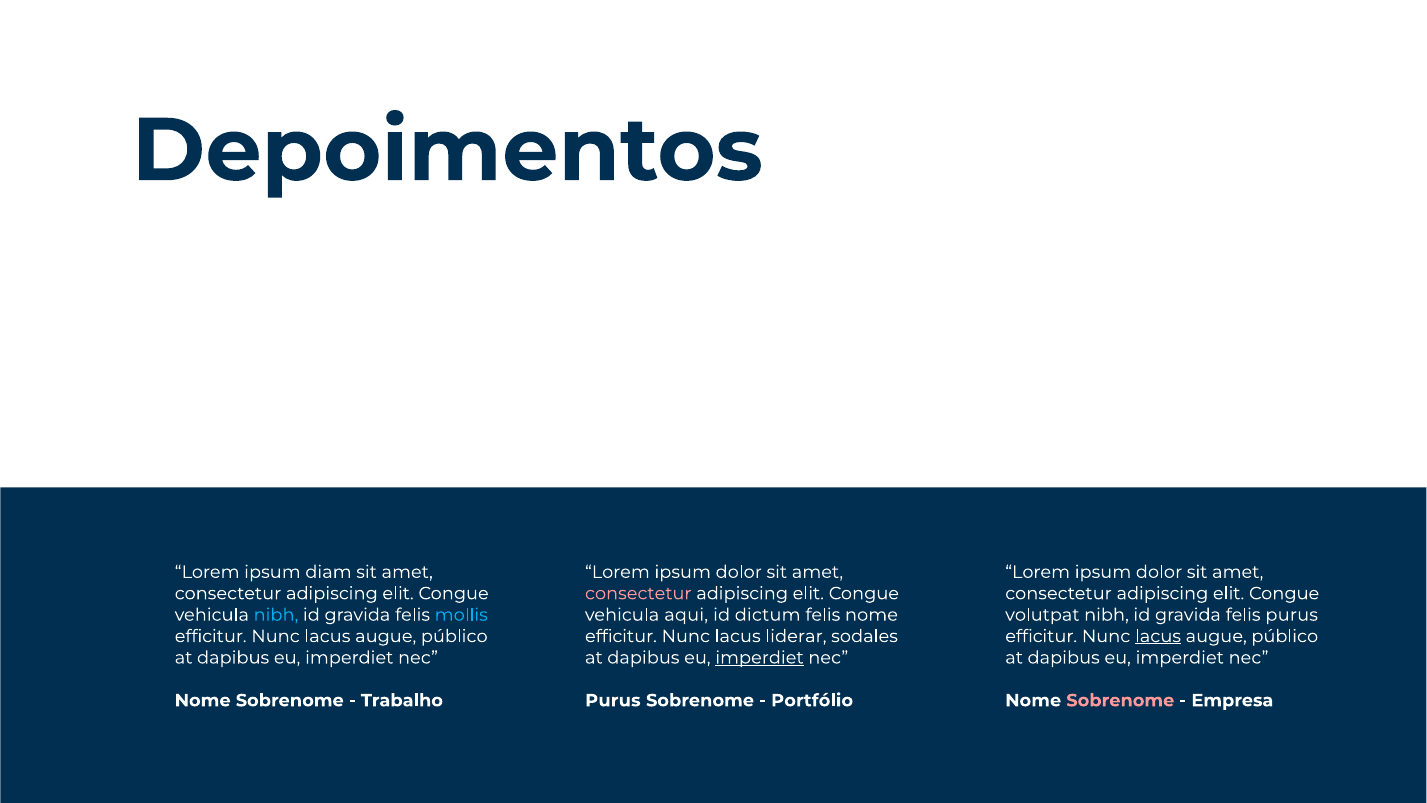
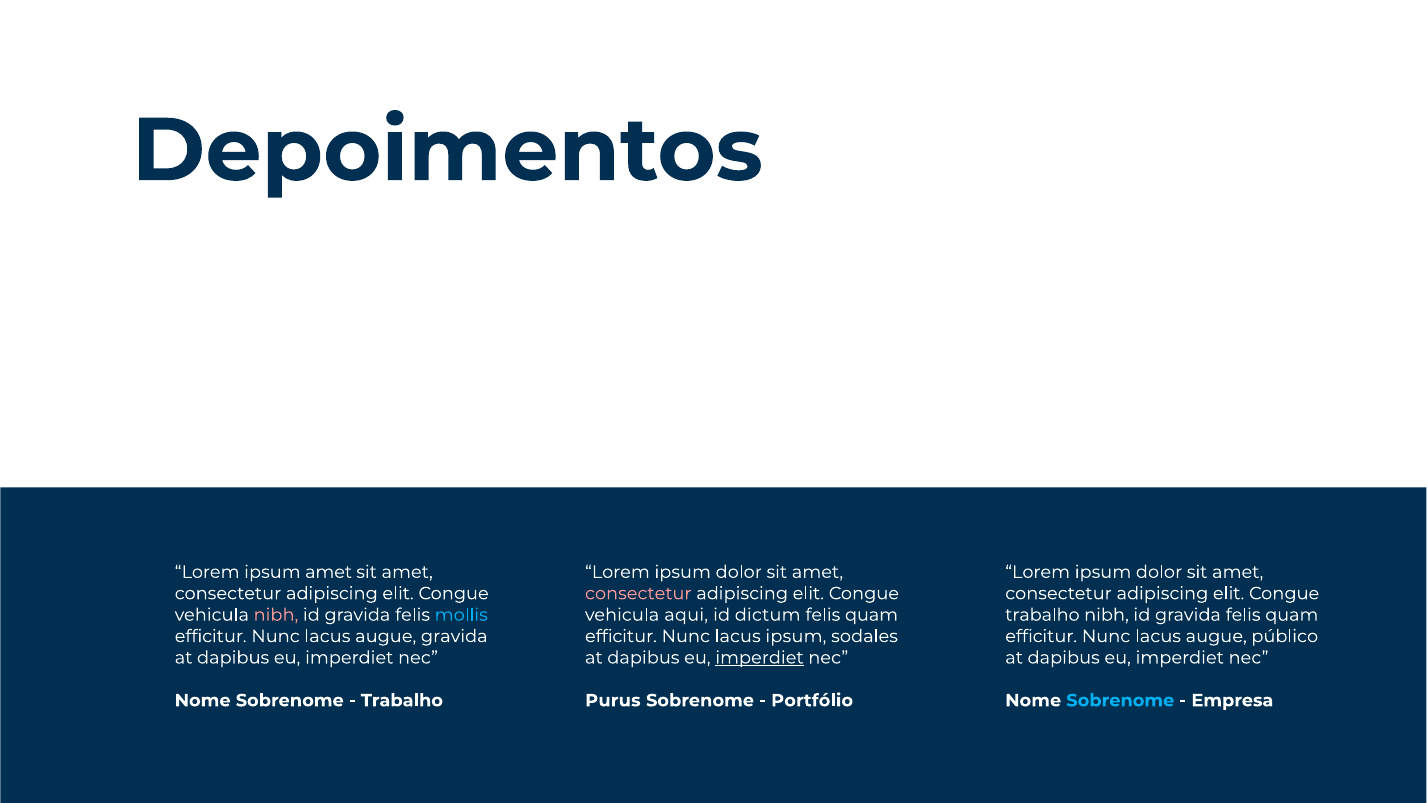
ipsum diam: diam -> amet (329, 572)
nibh colour: light blue -> pink (276, 615)
nome: nome -> quam (872, 615)
volutpat: volutpat -> trabalho (1042, 615)
gravida felis purus: purus -> quam (1292, 615)
público: público -> gravida (454, 636)
lacus liderar: liderar -> ipsum (796, 636)
lacus underline: present -> none (1158, 636)
Sobrenome colour: pink -> light blue (1120, 700)
